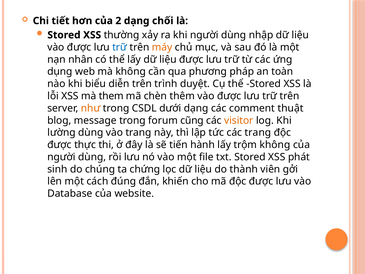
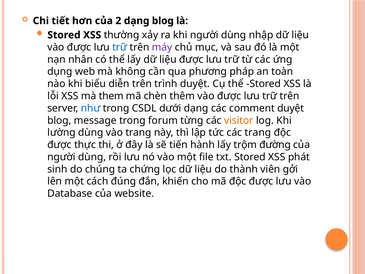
dạng chối: chối -> blog (163, 21)
máy colour: orange -> purple (162, 47)
như colour: orange -> blue (91, 108)
comment thuật: thuật -> duyệt (291, 108)
cũng: cũng -> từng (192, 120)
trộm không: không -> đường (275, 145)
